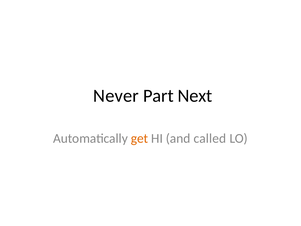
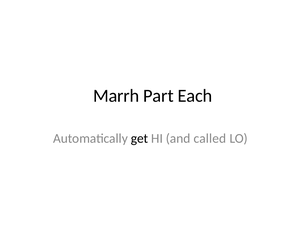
Never: Never -> Marrh (116, 96)
Next: Next -> Each (195, 96)
get colour: orange -> black (140, 138)
